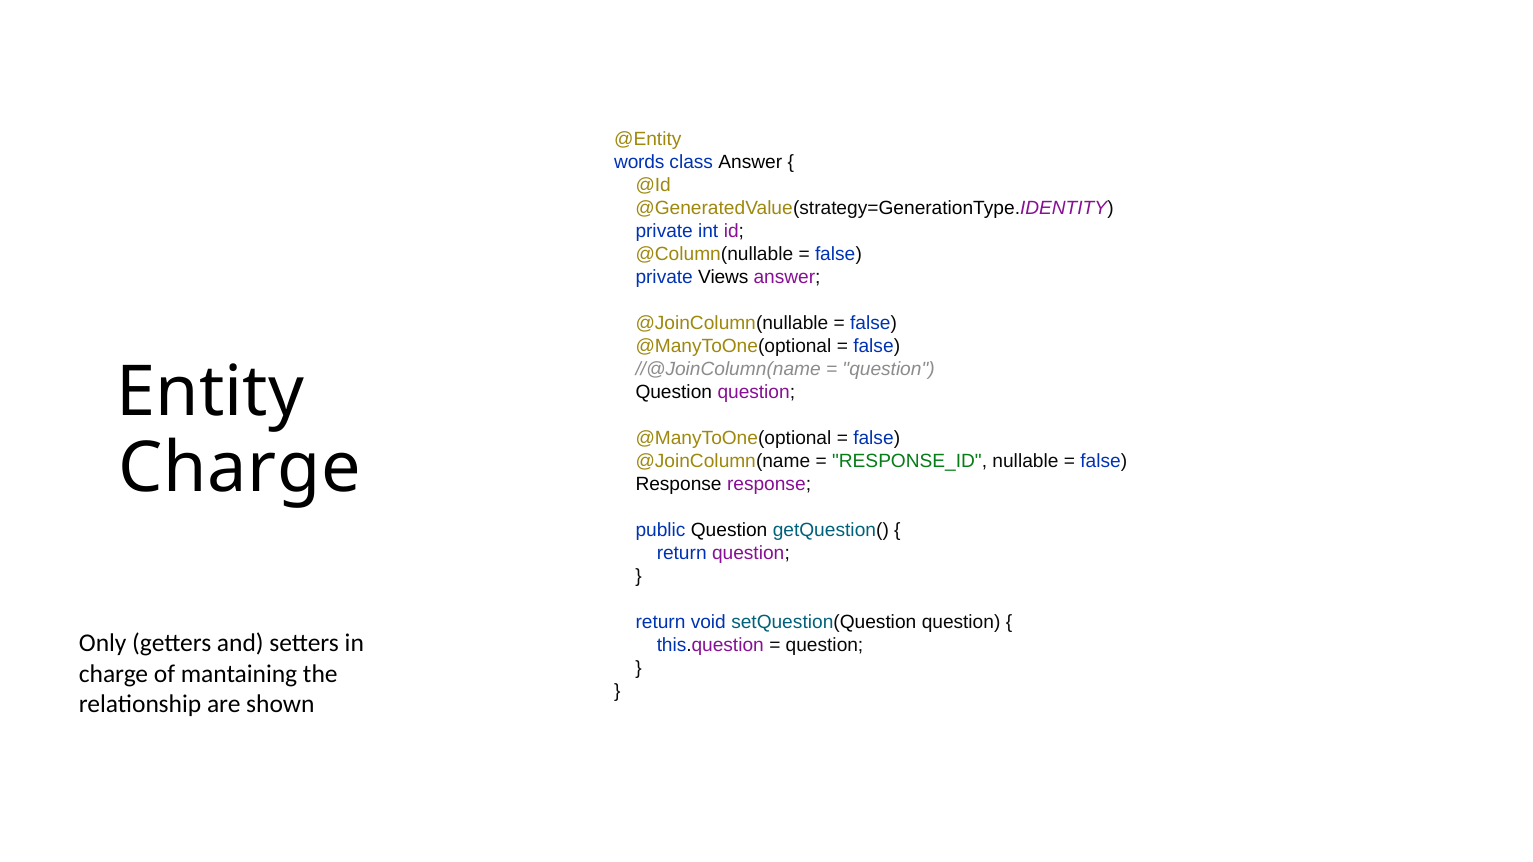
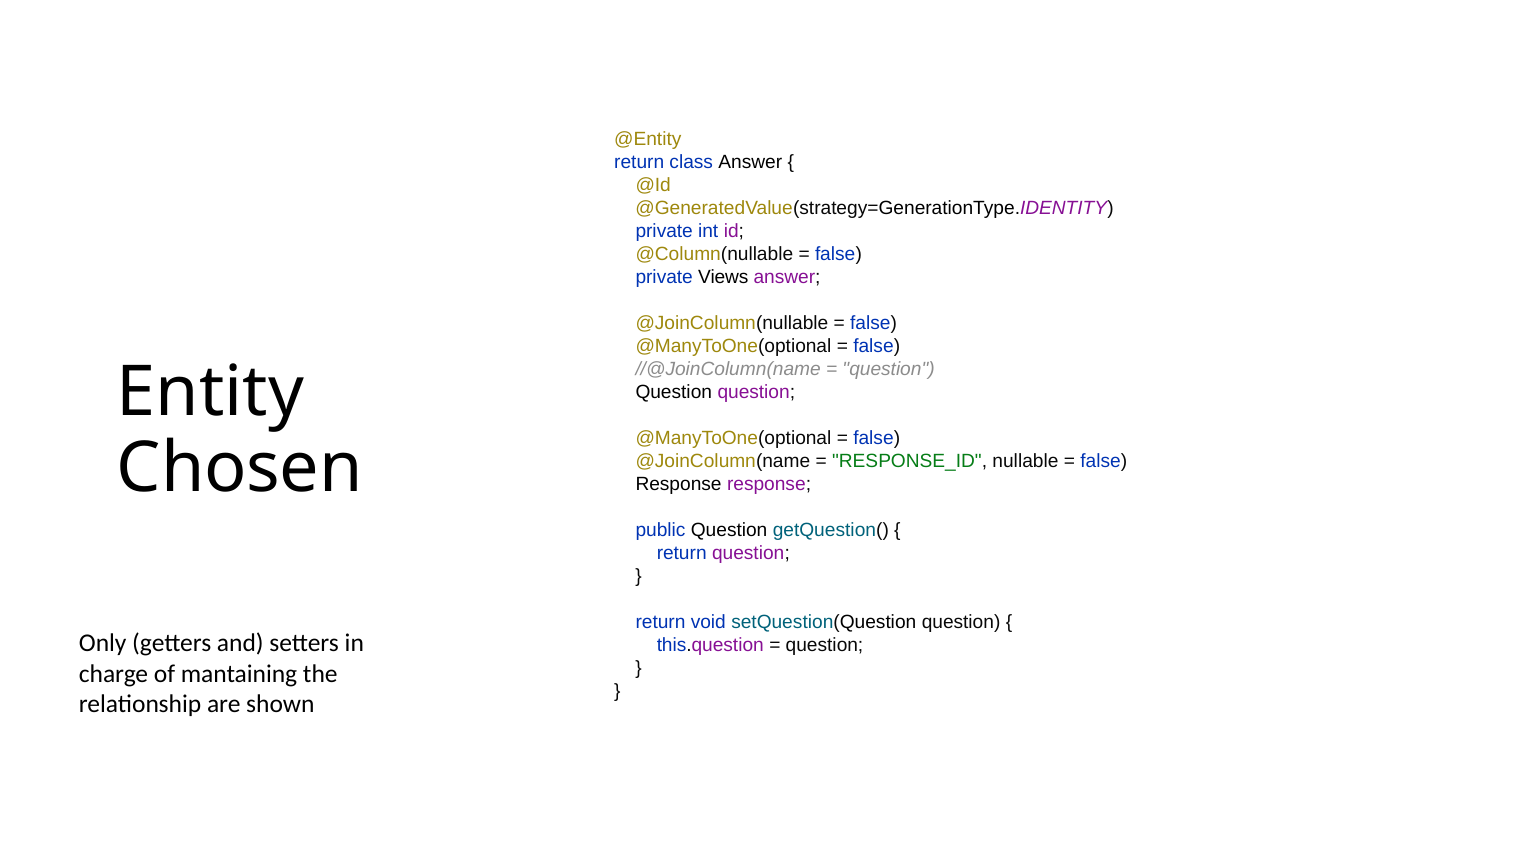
words: words -> return (639, 162)
Charge: Charge -> Chosen (240, 469)
